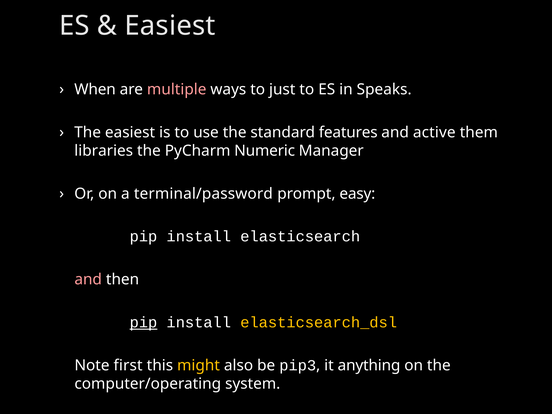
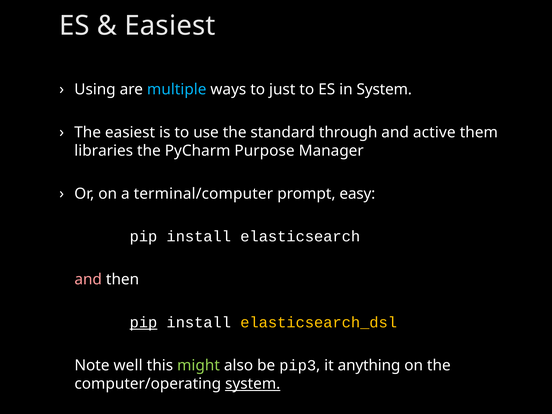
When: When -> Using (95, 89)
multiple colour: pink -> light blue (177, 89)
in Speaks: Speaks -> System (384, 89)
features: features -> through (348, 132)
Numeric: Numeric -> Purpose (265, 151)
terminal/password: terminal/password -> terminal/computer (203, 194)
first: first -> well (128, 365)
might colour: yellow -> light green (198, 365)
system underline: none -> present (253, 384)
